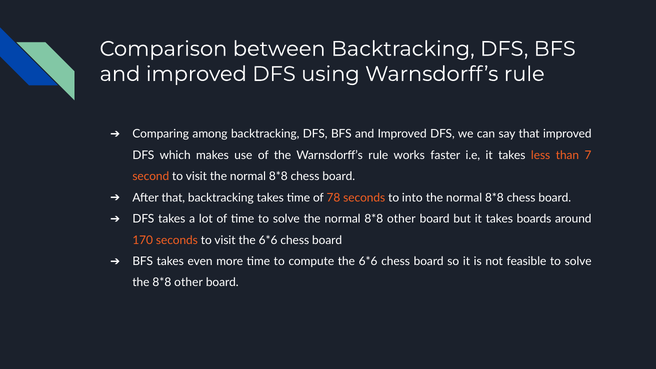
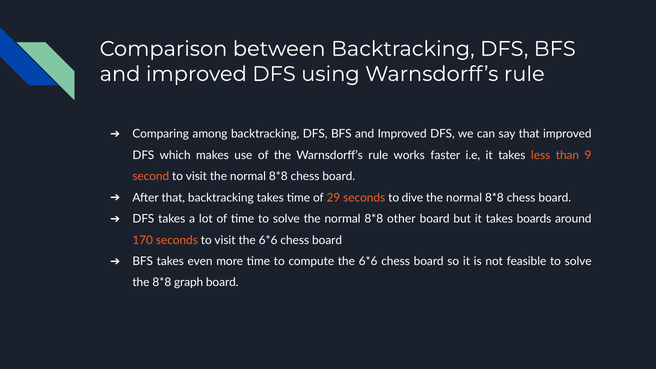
7: 7 -> 9 (588, 155)
78: 78 -> 29 (333, 198)
into: into -> dive (412, 198)
other: other -> graph (189, 283)
